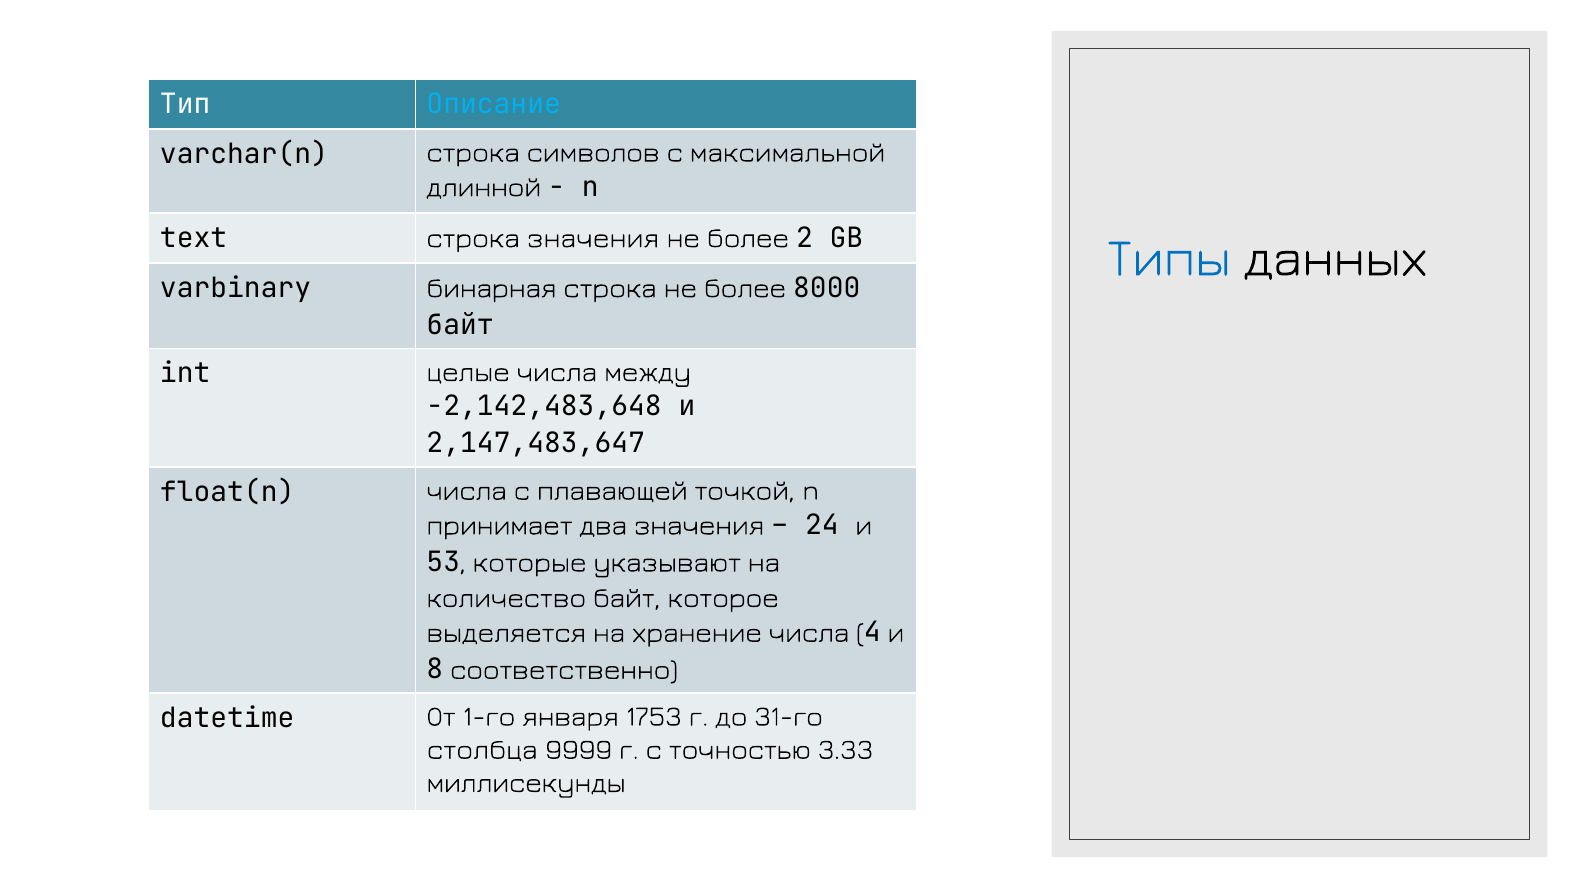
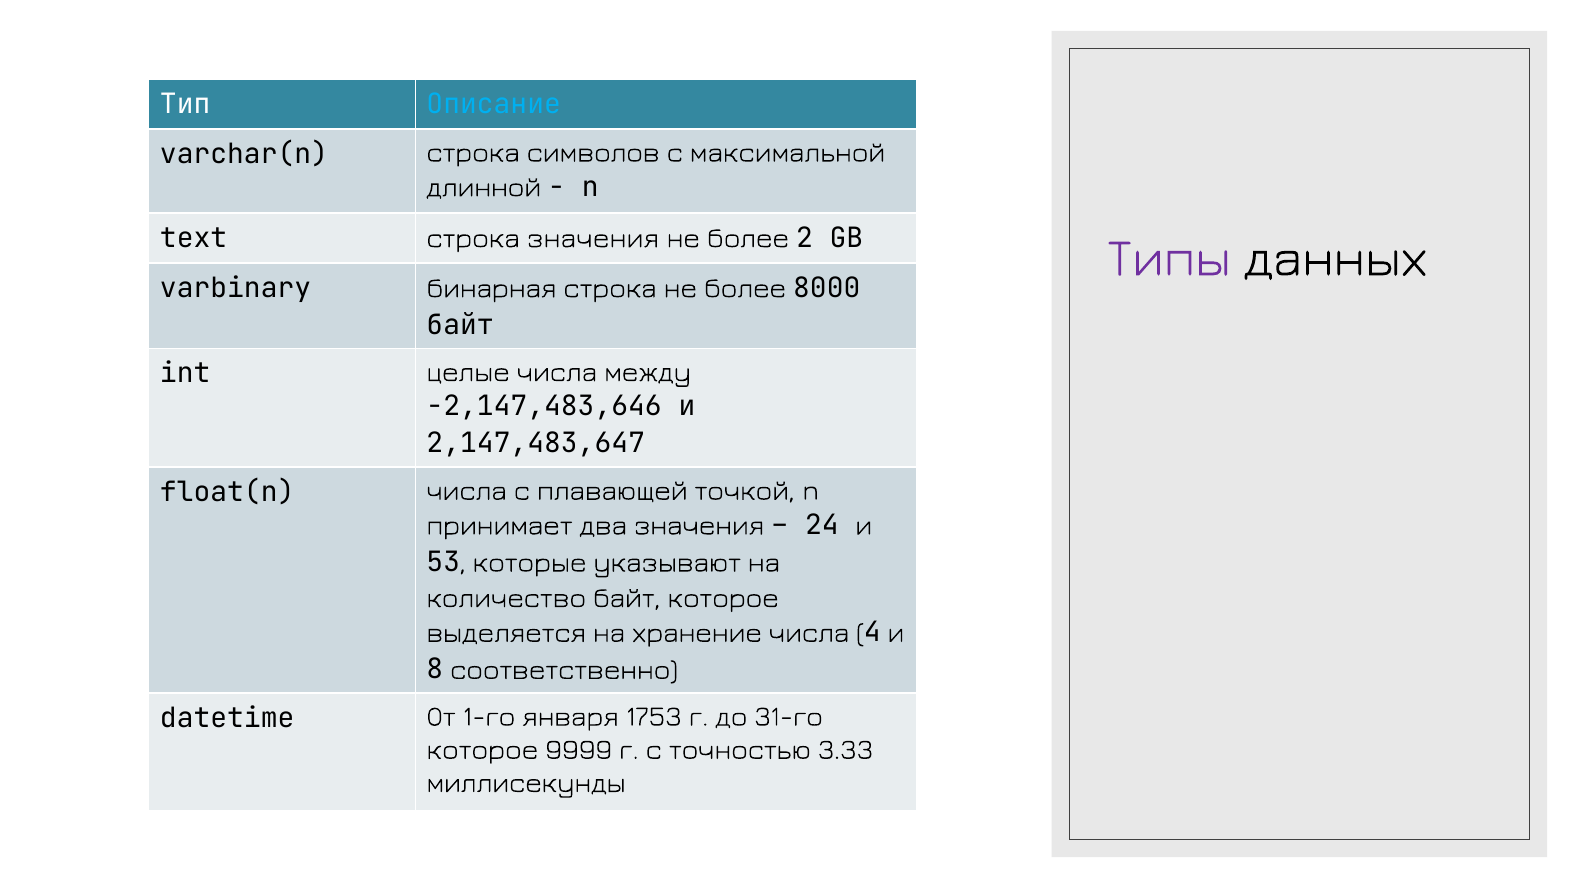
Типы colour: blue -> purple (1169, 258)
-2,142,483,648: -2,142,483,648 -> -2,147,483,646 (544, 407)
столбца: столбца -> которое (482, 750)
